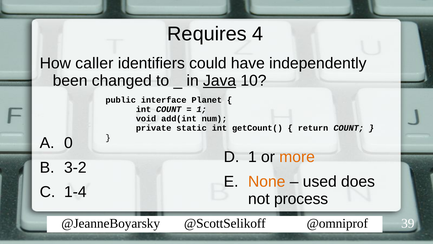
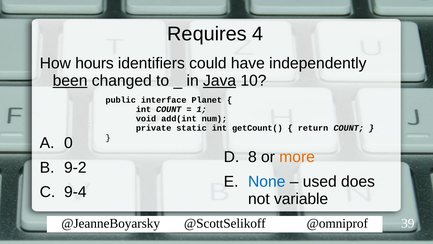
caller: caller -> hours (94, 63)
been underline: none -> present (70, 81)
1: 1 -> 8 (252, 157)
3-2: 3-2 -> 9-2 (75, 167)
None colour: orange -> blue (267, 181)
1-4: 1-4 -> 9-4 (75, 192)
process: process -> variable (301, 199)
